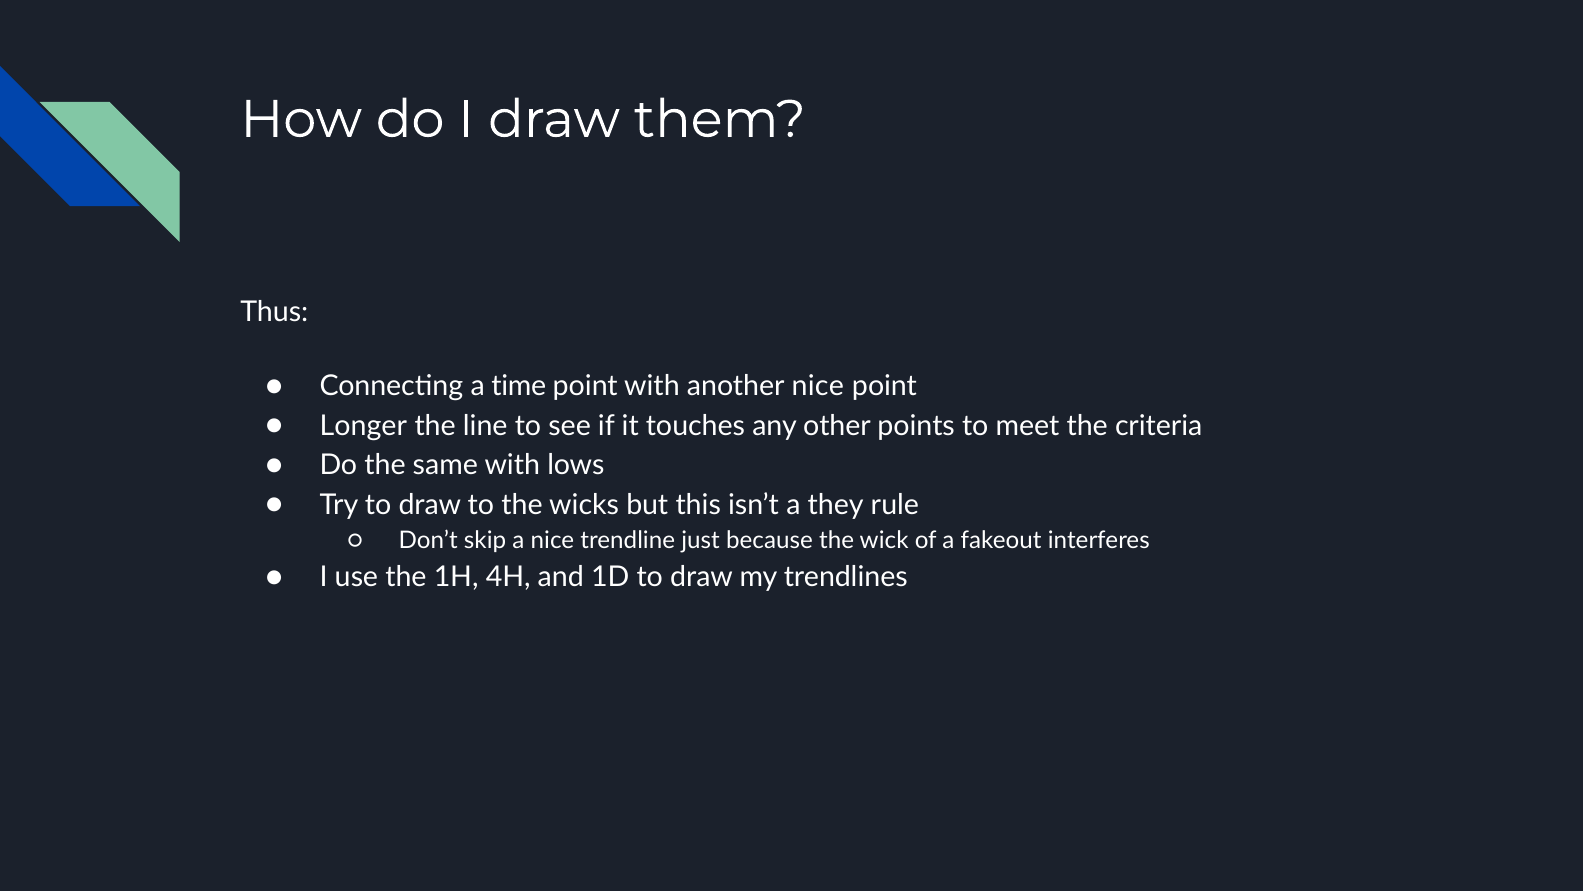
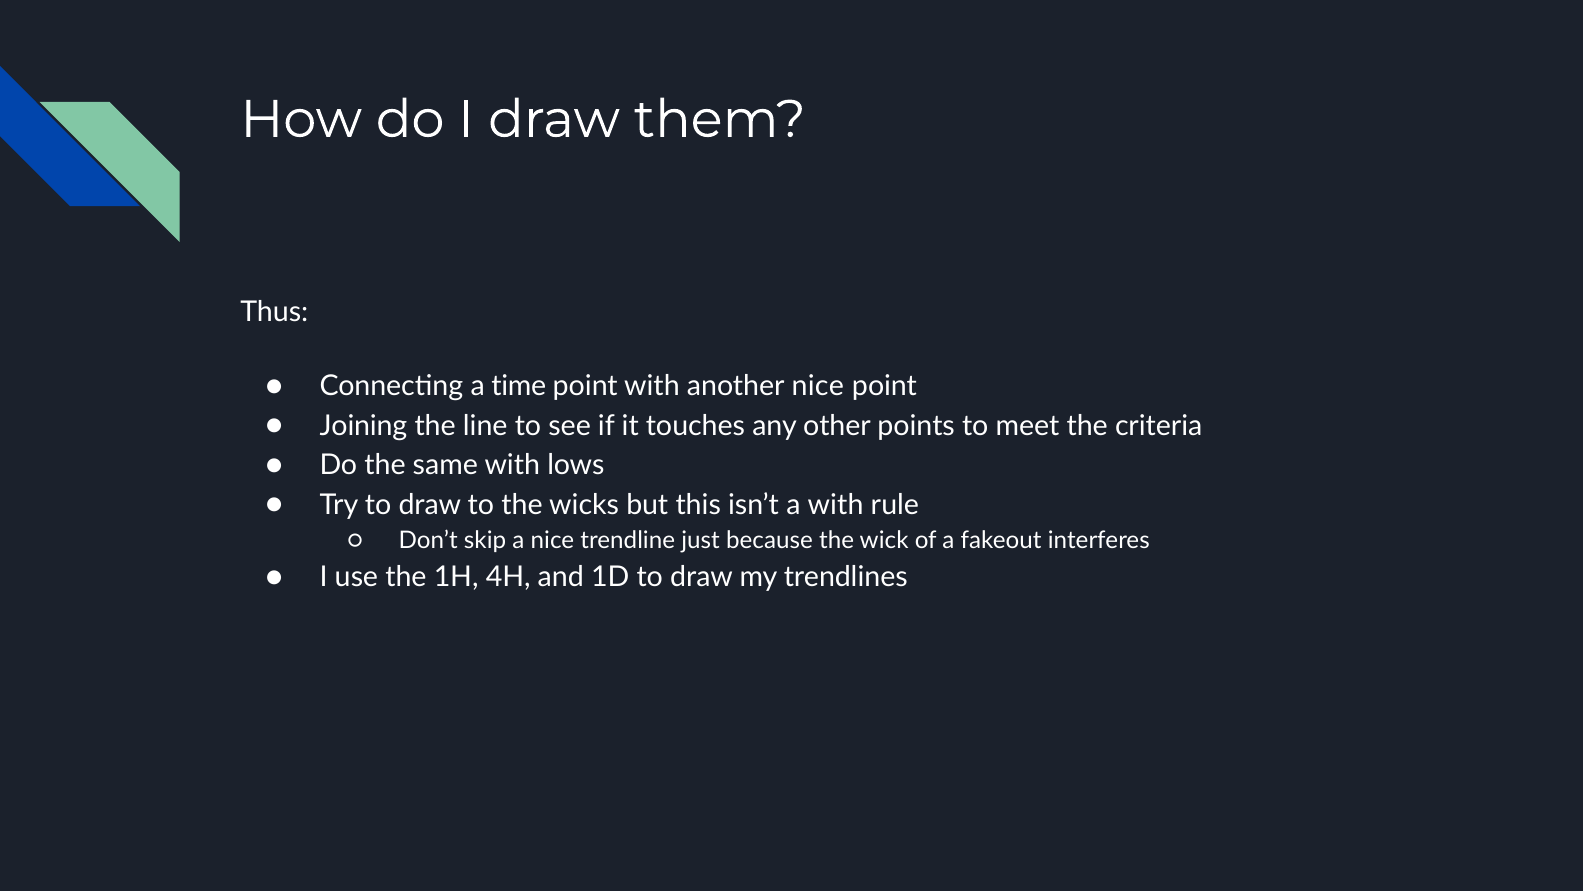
Longer: Longer -> Joining (363, 426)
a they: they -> with (836, 504)
